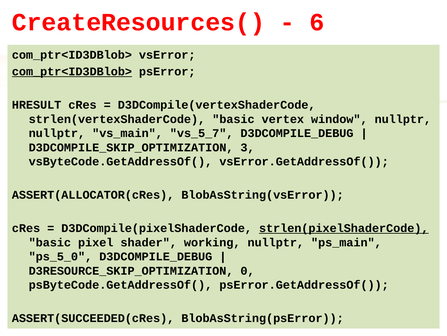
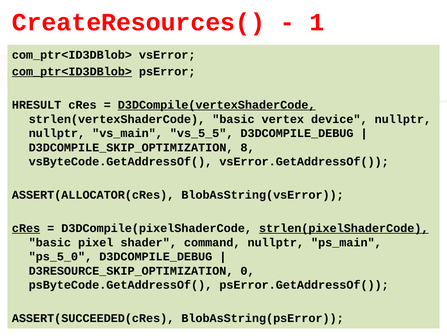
6: 6 -> 1 (317, 22)
D3DCompile(vertexShaderCode underline: none -> present (217, 105)
window: window -> device (339, 119)
vs_5_7: vs_5_7 -> vs_5_5 (202, 133)
3: 3 -> 8 (248, 147)
cRes underline: none -> present (26, 228)
working: working -> command (212, 242)
